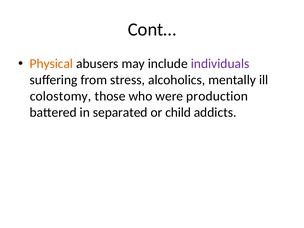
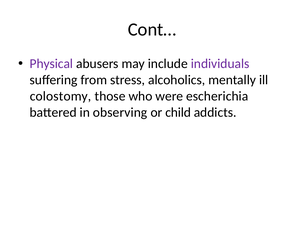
Physical colour: orange -> purple (51, 64)
production: production -> escherichia (217, 96)
separated: separated -> observing (120, 112)
